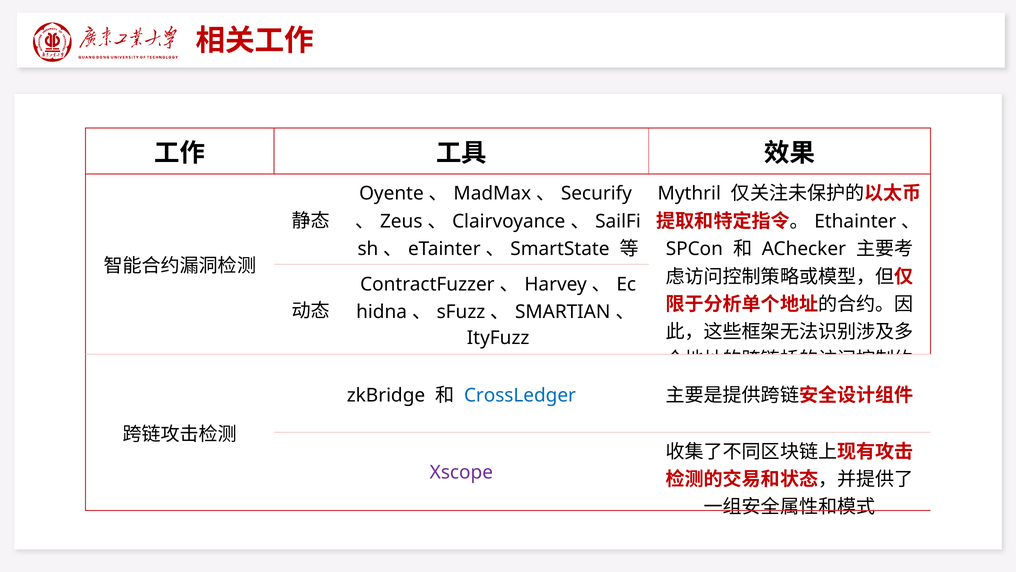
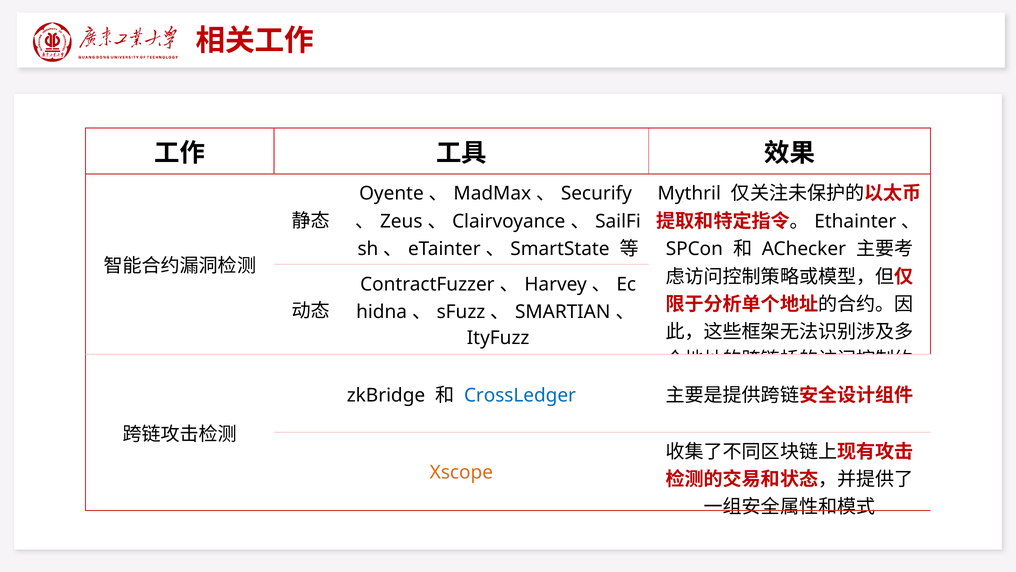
Xscope colour: purple -> orange (461, 472)
